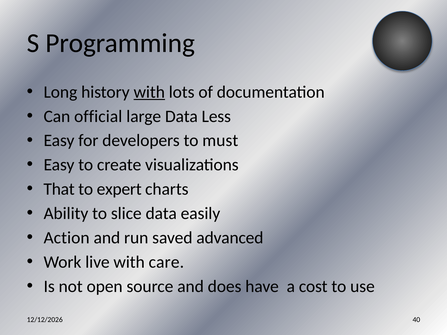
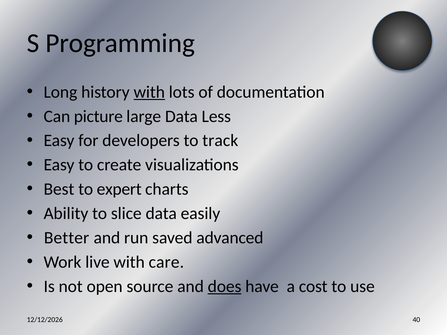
official: official -> picture (98, 116)
must: must -> track (220, 141)
That: That -> Best (59, 189)
Action: Action -> Better (67, 238)
does underline: none -> present (225, 287)
